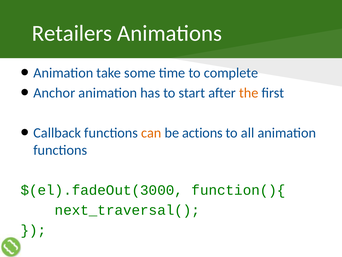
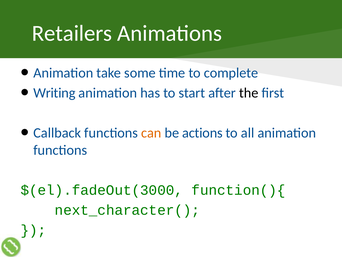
Anchor: Anchor -> Writing (54, 93)
the colour: orange -> black (249, 93)
next_traversal(: next_traversal( -> next_character( (127, 210)
